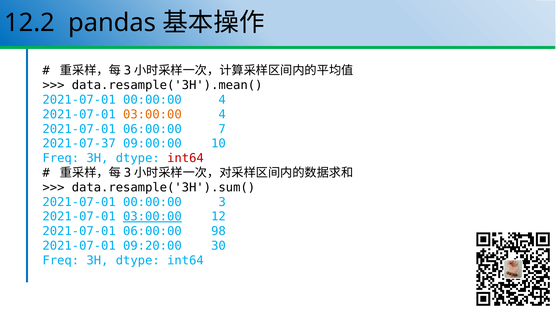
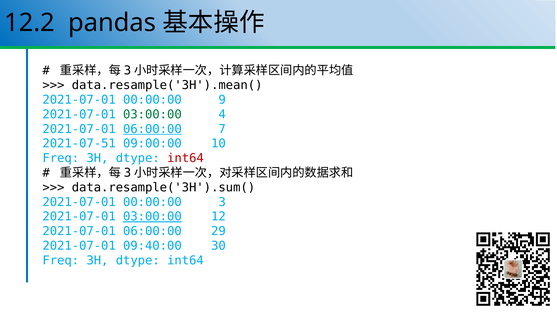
00:00:00 4: 4 -> 9 (222, 100)
03:00:00 colour: orange -> green (152, 114)
06:00:00 underline: none -> present (152, 129)
2021-07-37: 2021-07-37 -> 2021-07-51 (79, 144)
98: 98 -> 29 (218, 231)
09:20:00: 09:20:00 -> 09:40:00 (152, 246)
